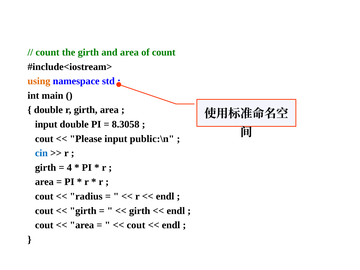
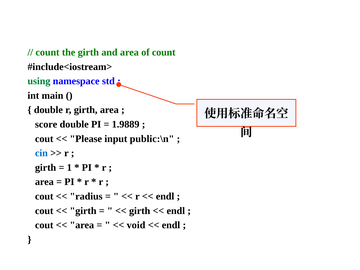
using colour: orange -> green (39, 81)
input: input -> score (46, 124)
8.3058: 8.3058 -> 1.9889 (126, 124)
4: 4 -> 1 (69, 167)
cout: cout -> void (136, 225)
